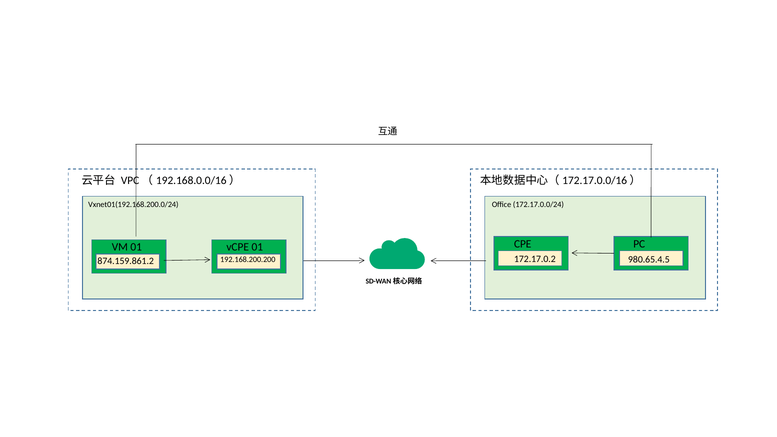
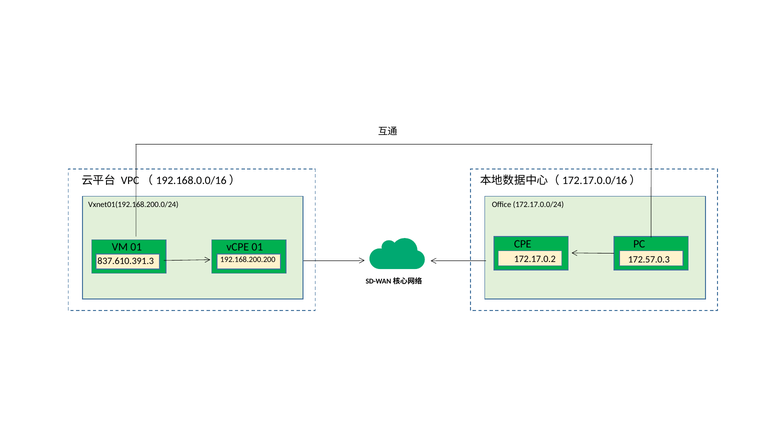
980.65.4.5: 980.65.4.5 -> 172.57.0.3 (649, 260)
874.159.861.2: 874.159.861.2 -> 837.610.391.3 (126, 261)
